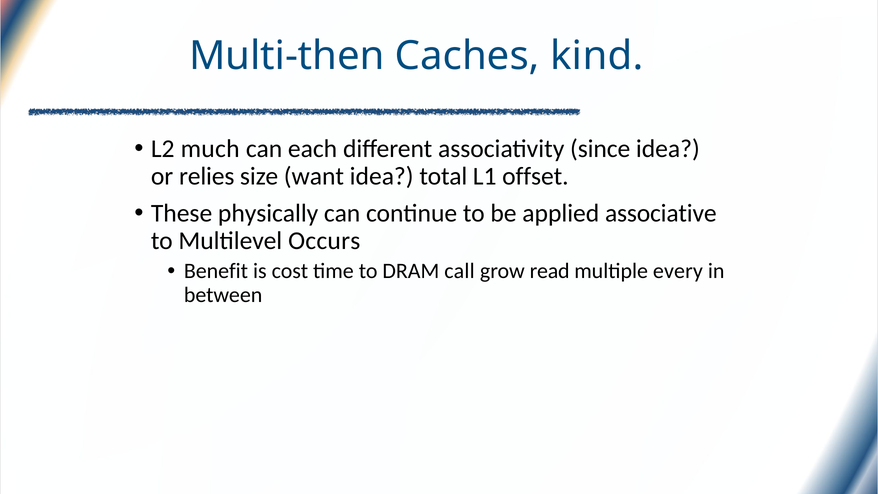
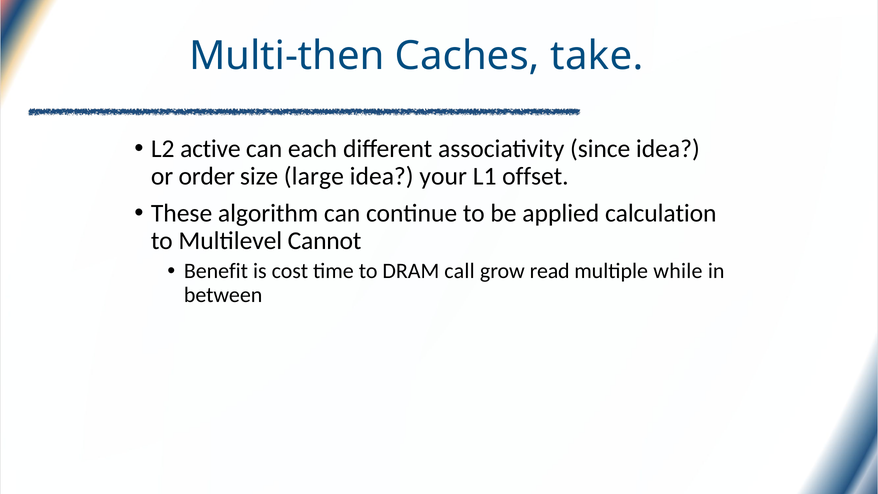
kind: kind -> take (597, 56)
much: much -> active (210, 149)
relies: relies -> order (207, 176)
want: want -> large (314, 176)
total: total -> your (443, 176)
physically: physically -> algorithm (268, 213)
associative: associative -> calculation (661, 213)
Occurs: Occurs -> Cannot (325, 241)
every: every -> while (678, 271)
